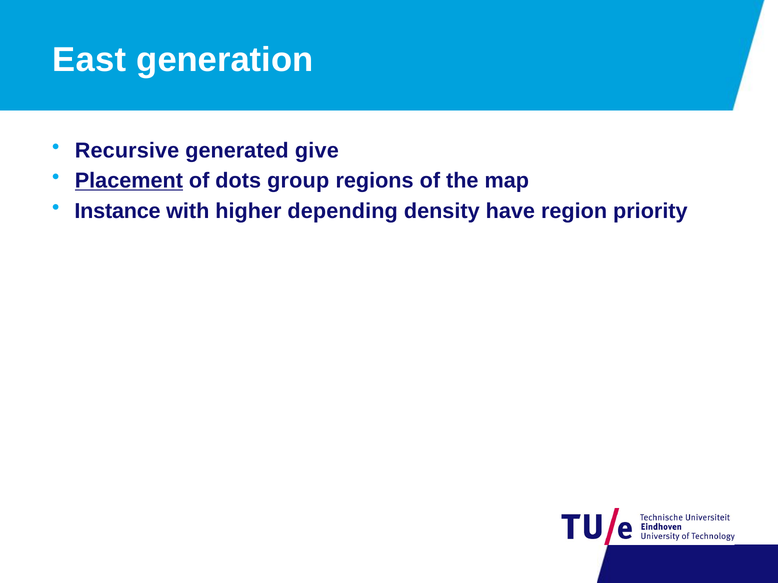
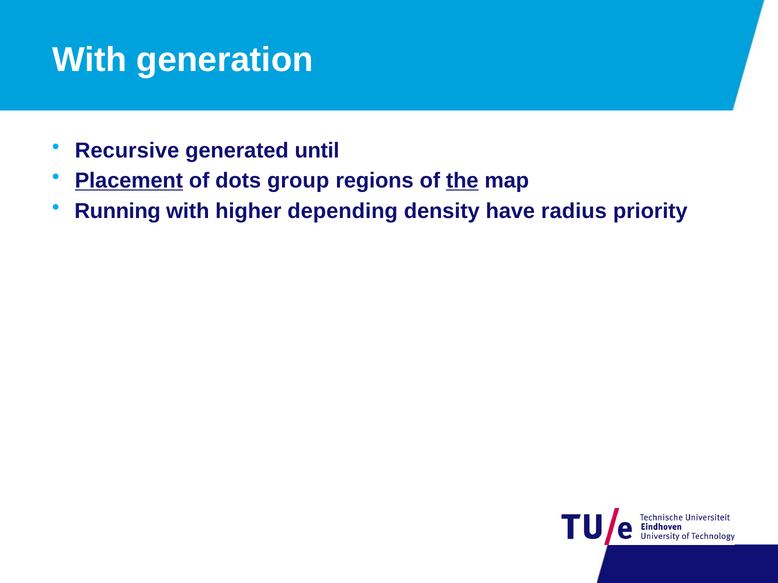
East: East -> With (89, 60)
give: give -> until (317, 151)
the underline: none -> present (462, 181)
Instance: Instance -> Running (118, 211)
region: region -> radius (574, 211)
